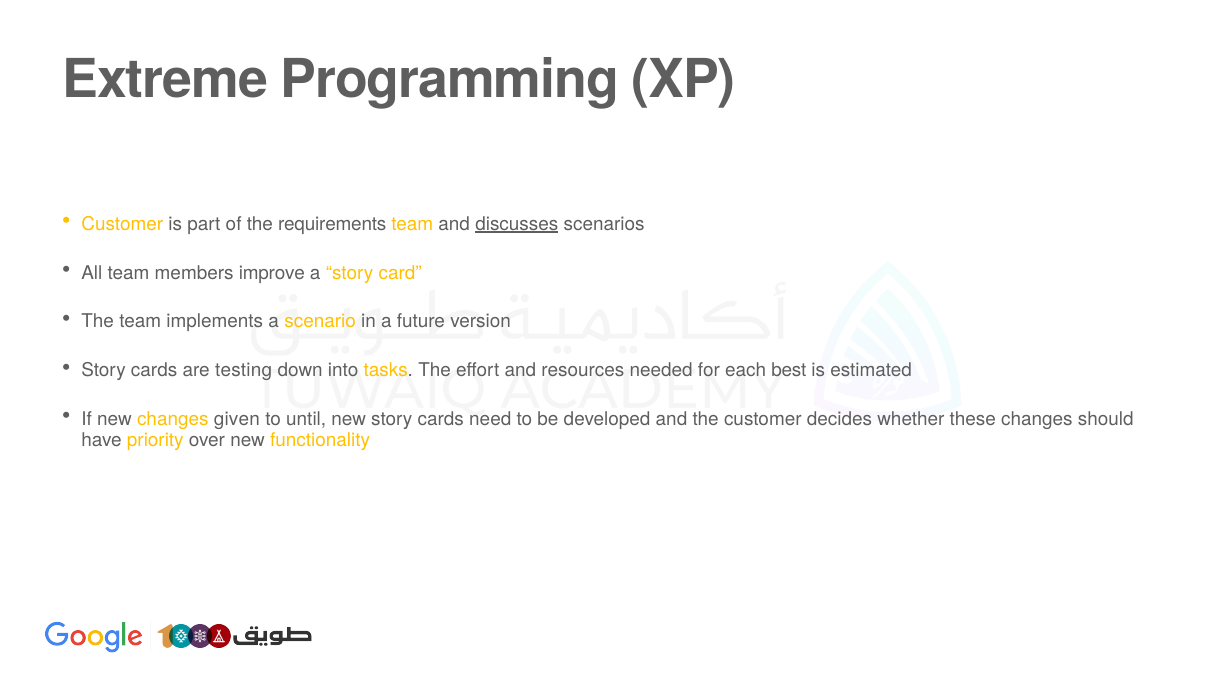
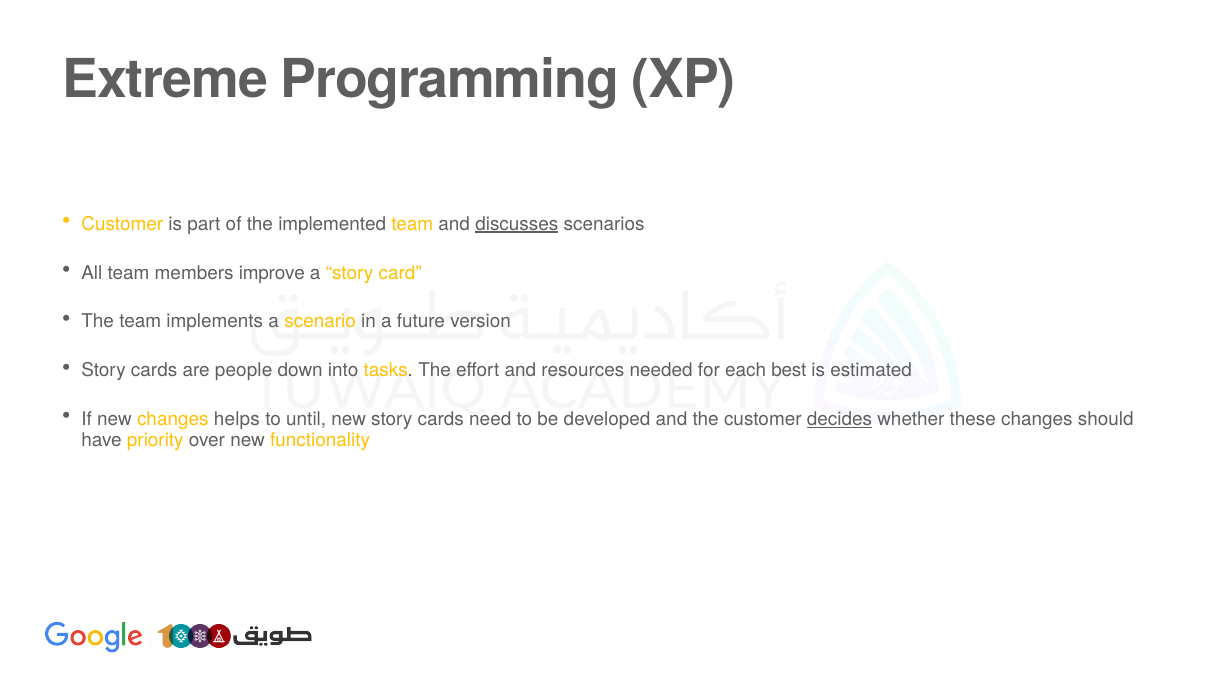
requirements: requirements -> implemented (332, 224)
testing: testing -> people (244, 370)
given: given -> helps (237, 419)
decides underline: none -> present (839, 419)
